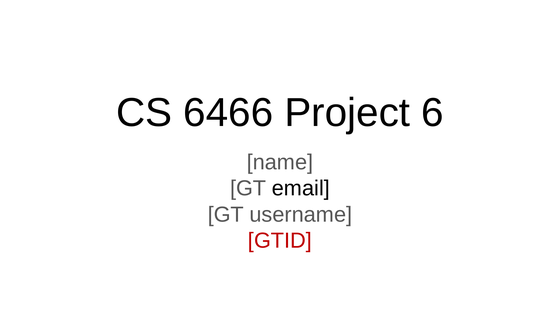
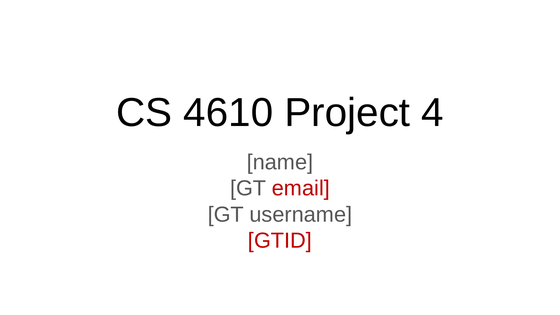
6466: 6466 -> 4610 (228, 113)
6: 6 -> 4 (433, 113)
email colour: black -> red (301, 188)
